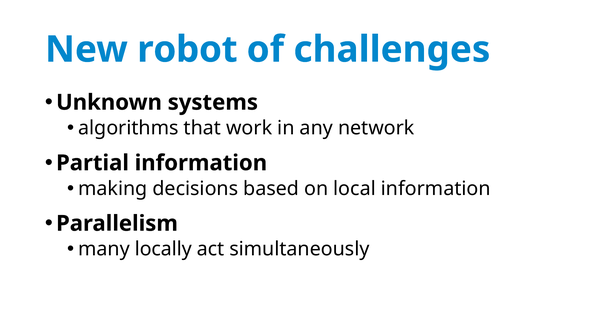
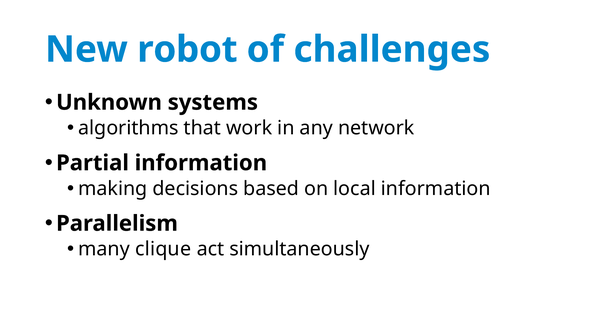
locally: locally -> clique (163, 249)
